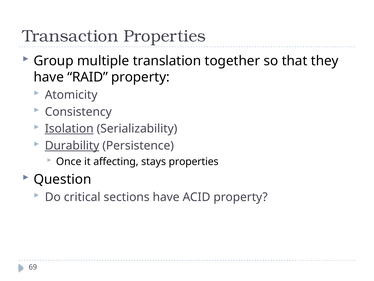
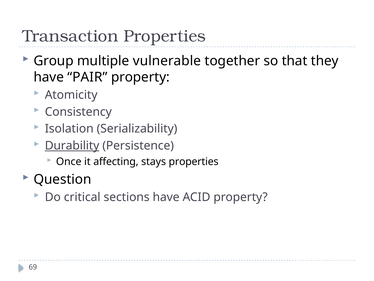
translation: translation -> vulnerable (167, 61)
RAID: RAID -> PAIR (87, 77)
Isolation underline: present -> none (69, 129)
